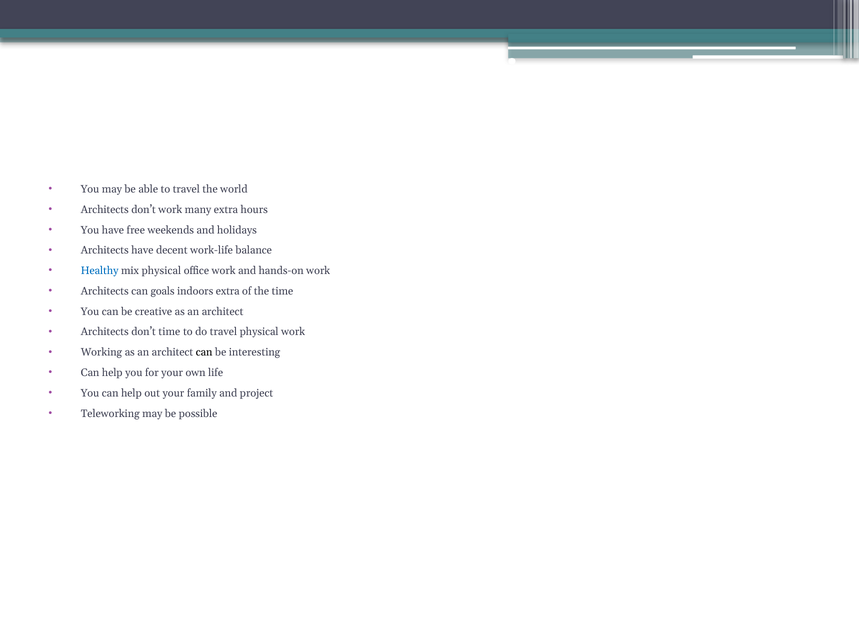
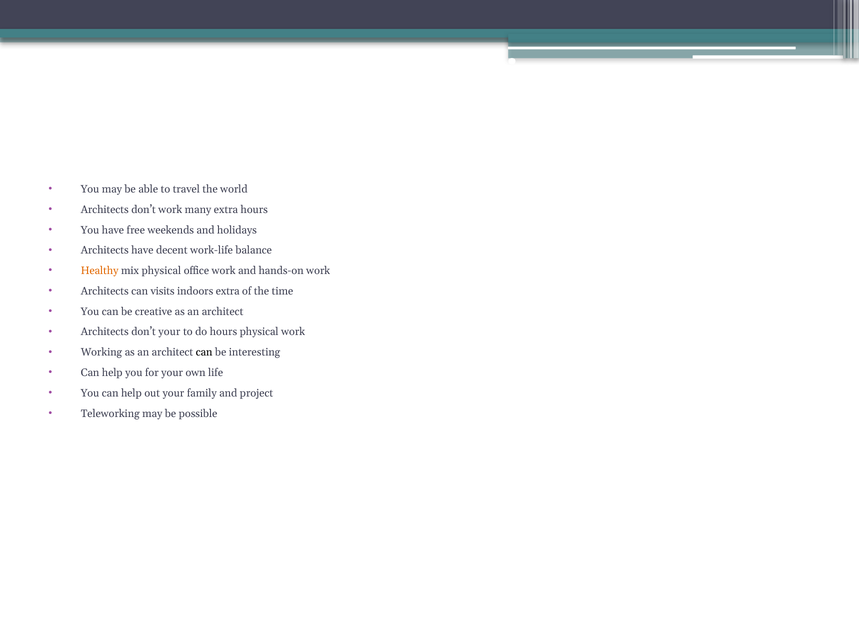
Healthy colour: blue -> orange (100, 271)
goals: goals -> visits (163, 291)
don’t time: time -> your (169, 332)
do travel: travel -> hours (223, 332)
